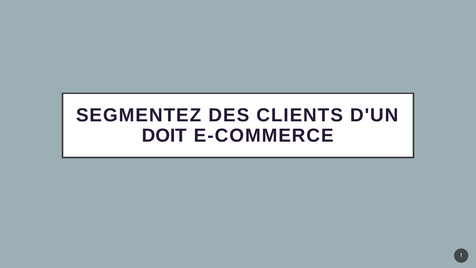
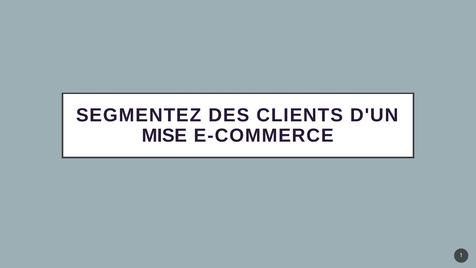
DOIT: DOIT -> MISE (164, 135)
